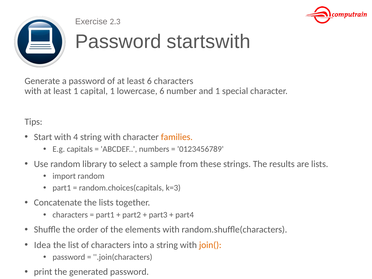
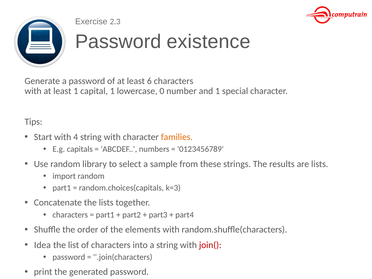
startswith: startswith -> existence (209, 42)
lowercase 6: 6 -> 0 (162, 91)
join( colour: orange -> red (210, 245)
